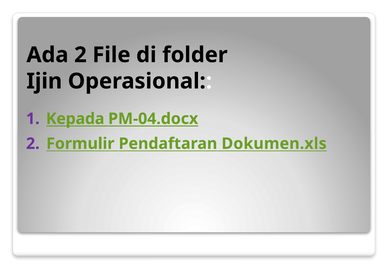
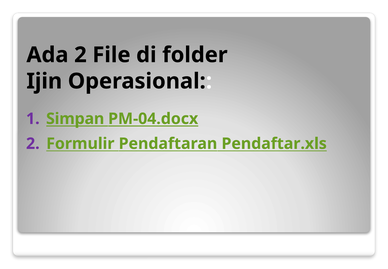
Kepada: Kepada -> Simpan (75, 119)
Dokumen.xls: Dokumen.xls -> Pendaftar.xls (274, 143)
